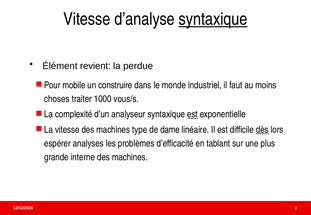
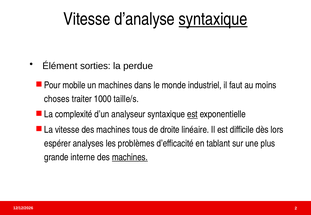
revient: revient -> sorties (95, 66)
un construire: construire -> machines (115, 85)
vous/s: vous/s -> taille/s (126, 99)
type: type -> tous (140, 130)
dame: dame -> droite (170, 130)
dès underline: present -> none (262, 130)
machines underline: none -> present (130, 157)
